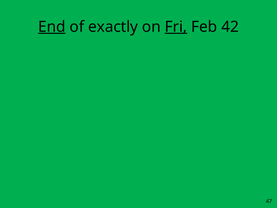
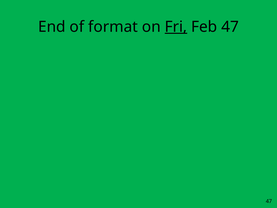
End underline: present -> none (52, 27)
exactly: exactly -> format (113, 27)
Feb 42: 42 -> 47 (230, 27)
